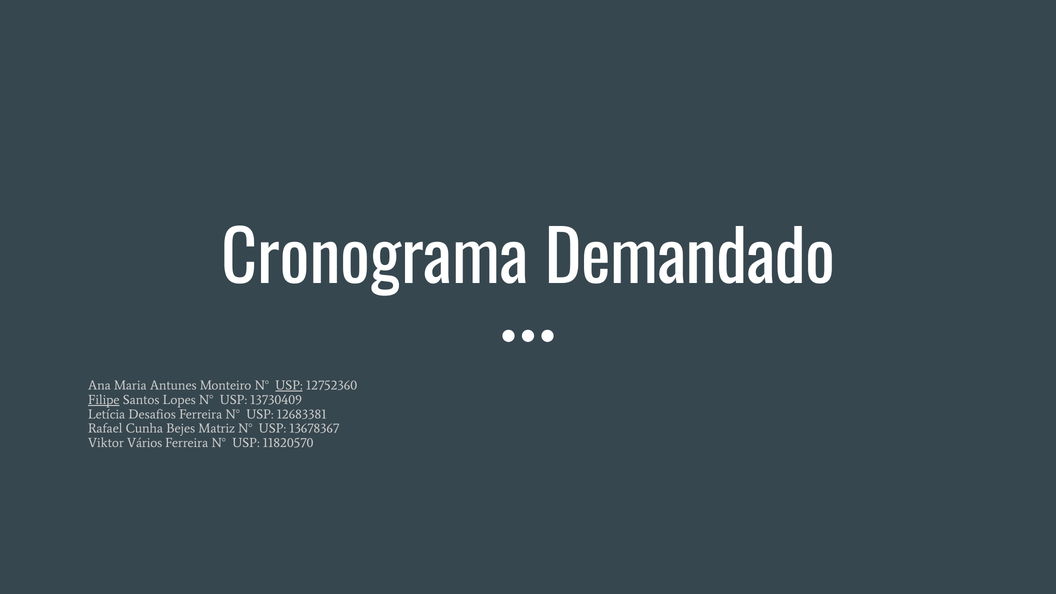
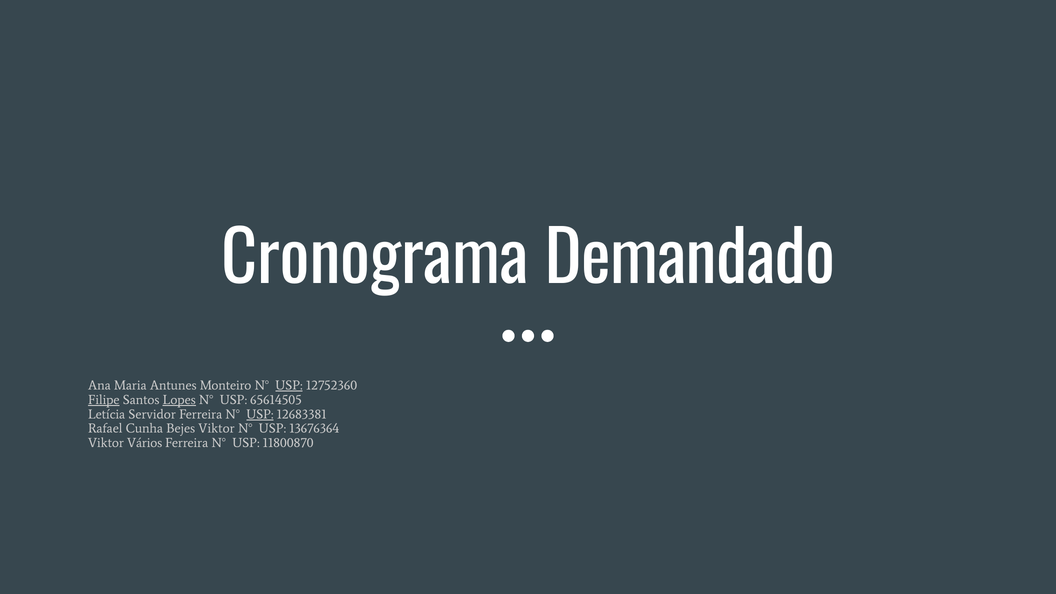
Lopes underline: none -> present (179, 400)
13730409: 13730409 -> 65614505 (276, 400)
Desafios: Desafios -> Servidor (152, 414)
USP underline: none -> present (260, 414)
Bejes Matriz: Matriz -> Viktor (217, 429)
13678367: 13678367 -> 13676364 (314, 429)
11820570: 11820570 -> 11800870 (288, 443)
